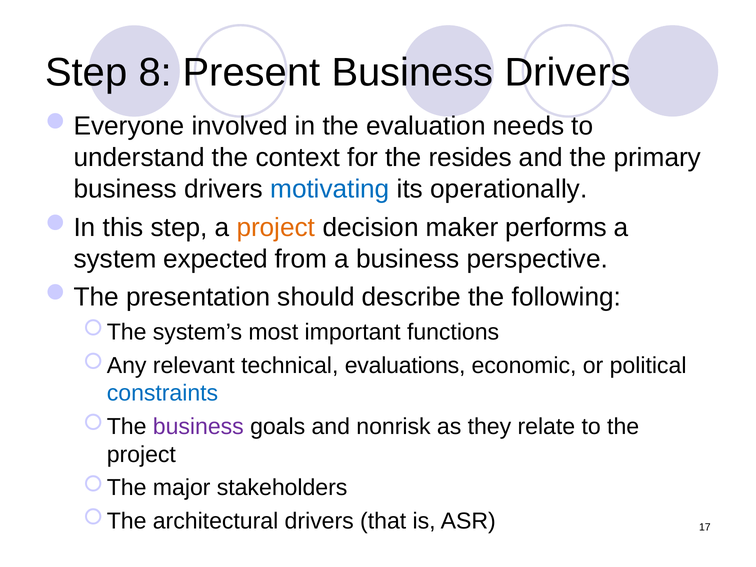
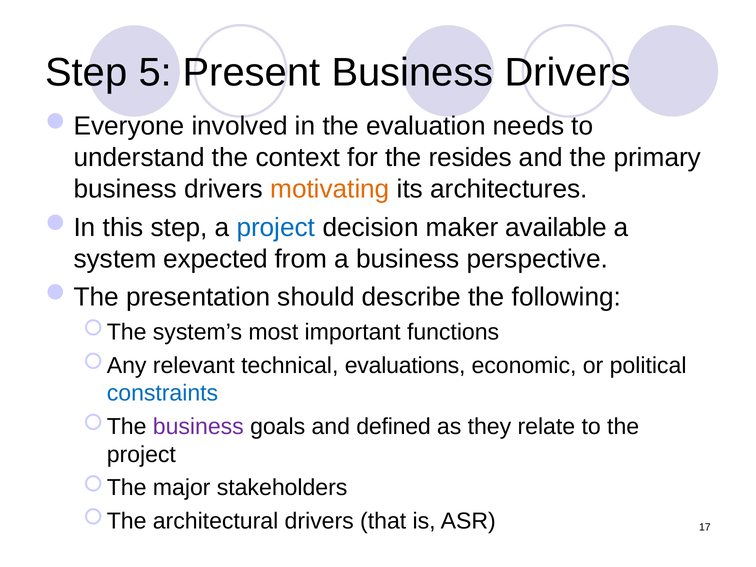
8: 8 -> 5 (155, 73)
motivating colour: blue -> orange (330, 189)
operationally: operationally -> architectures (509, 189)
project colour: orange -> blue (276, 227)
performs: performs -> available (556, 227)
nonrisk: nonrisk -> defined (394, 427)
